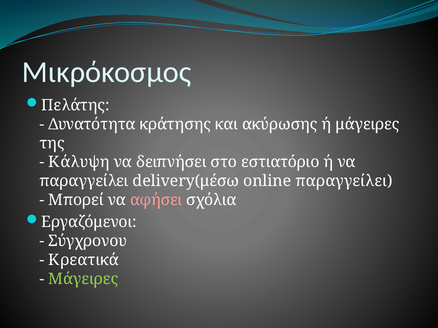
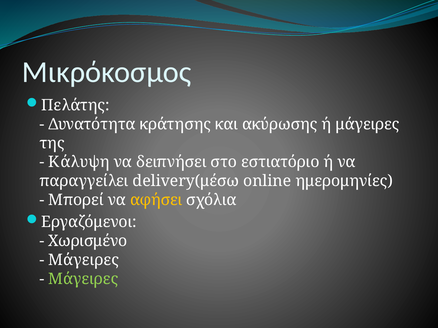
online παραγγείλει: παραγγείλει -> ημερομηνίες (344, 181)
αφήσει colour: pink -> yellow (156, 200)
Σύγχρονου: Σύγχρονου -> Χωρισμένο (88, 241)
Κρεατικά: Κρεατικά -> Μάγειρες (84, 260)
